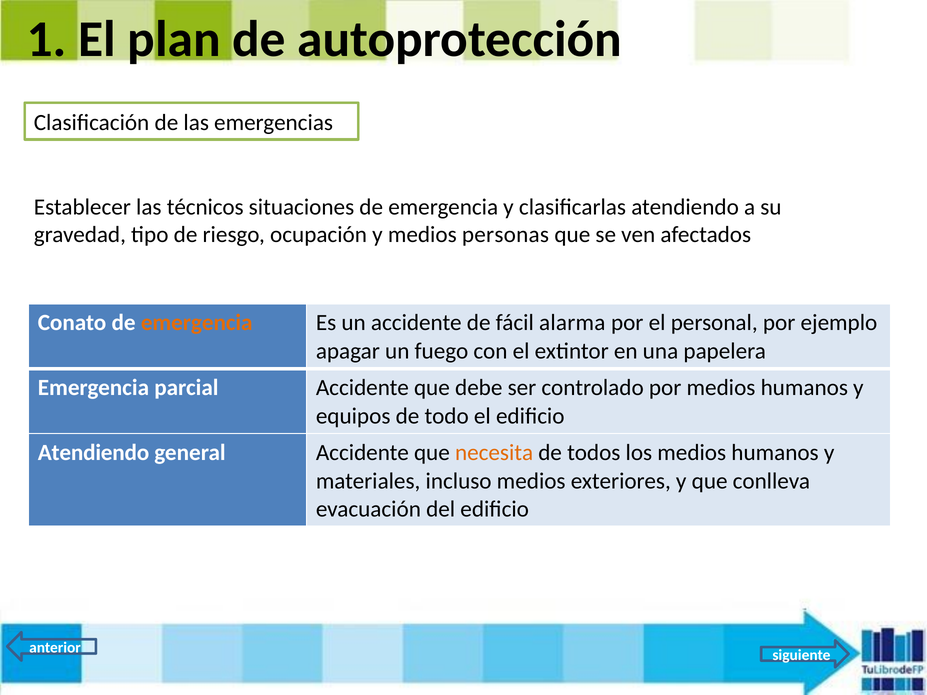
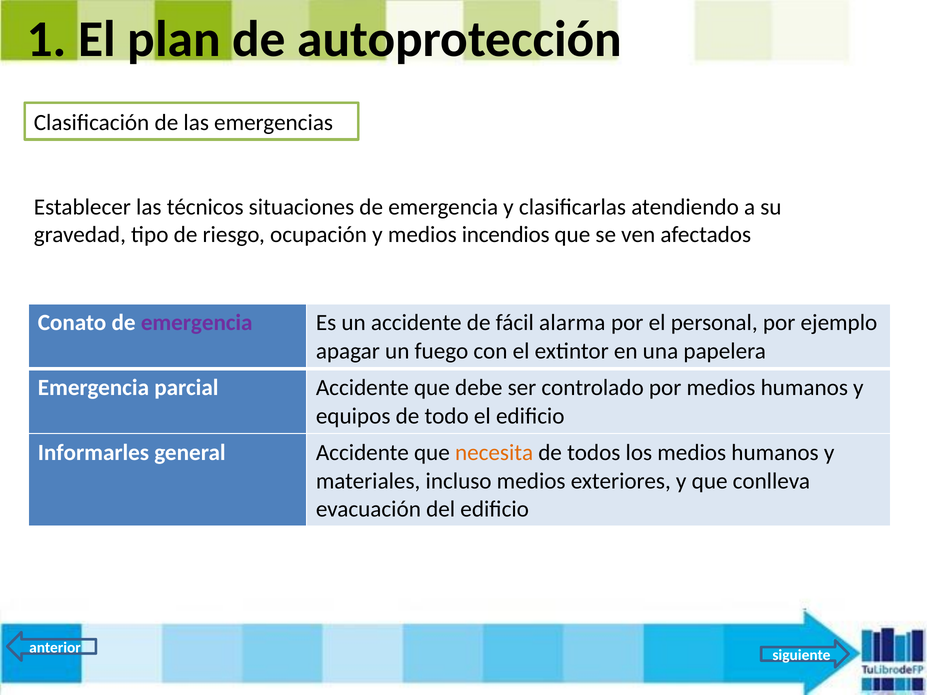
personas: personas -> incendios (506, 235)
emergencia colour: orange -> purple (197, 323)
Atendiendo: Atendiendo -> Informarles (93, 453)
